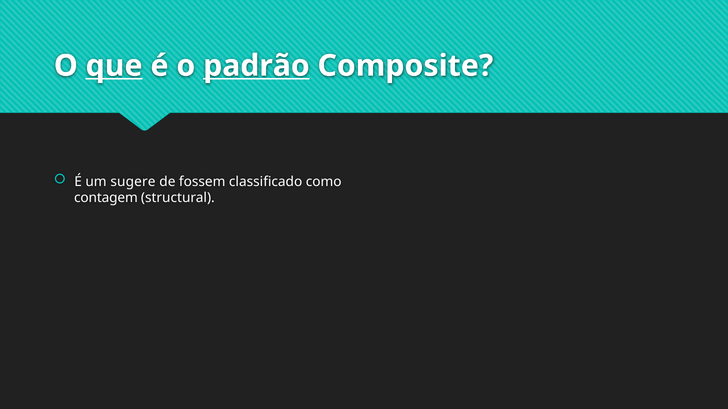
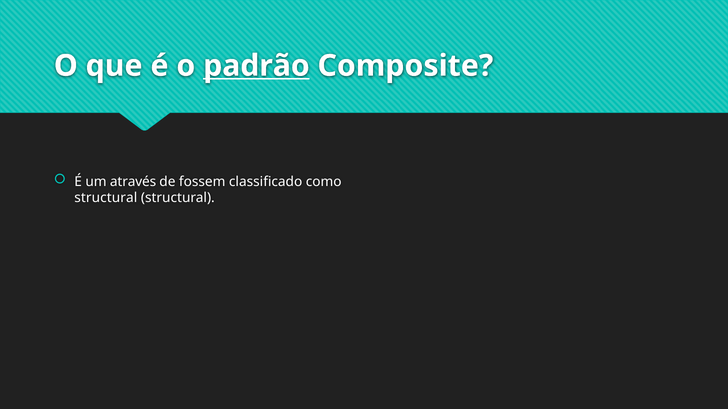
que underline: present -> none (114, 66)
sugere: sugere -> através (133, 182)
contagem: contagem -> structural (106, 198)
